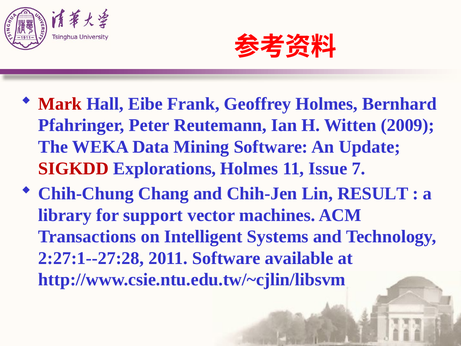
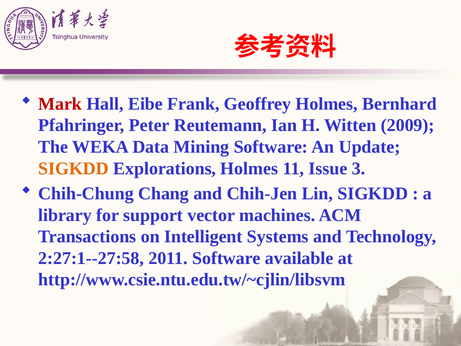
SIGKDD colour: red -> orange (74, 168)
7: 7 -> 3 (359, 168)
Lin RESULT: RESULT -> SIGKDD (373, 193)
2:27:1--27:28: 2:27:1--27:28 -> 2:27:1--27:58 (91, 258)
